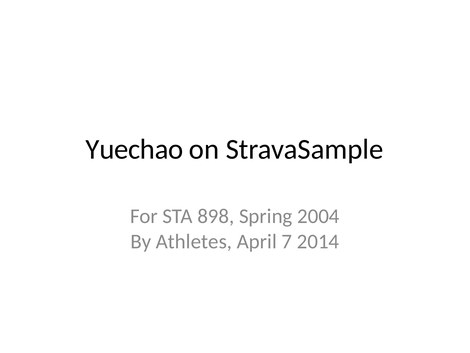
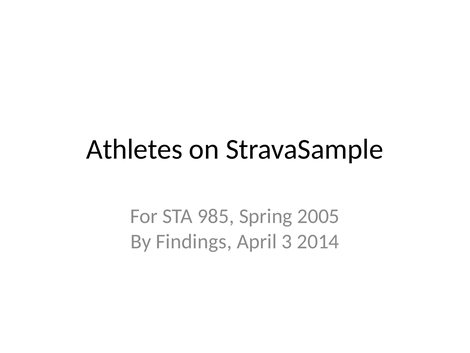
Yuechao: Yuechao -> Athletes (134, 149)
898: 898 -> 985 (216, 216)
2004: 2004 -> 2005 (318, 216)
Athletes: Athletes -> Findings (194, 241)
7: 7 -> 3 (287, 241)
